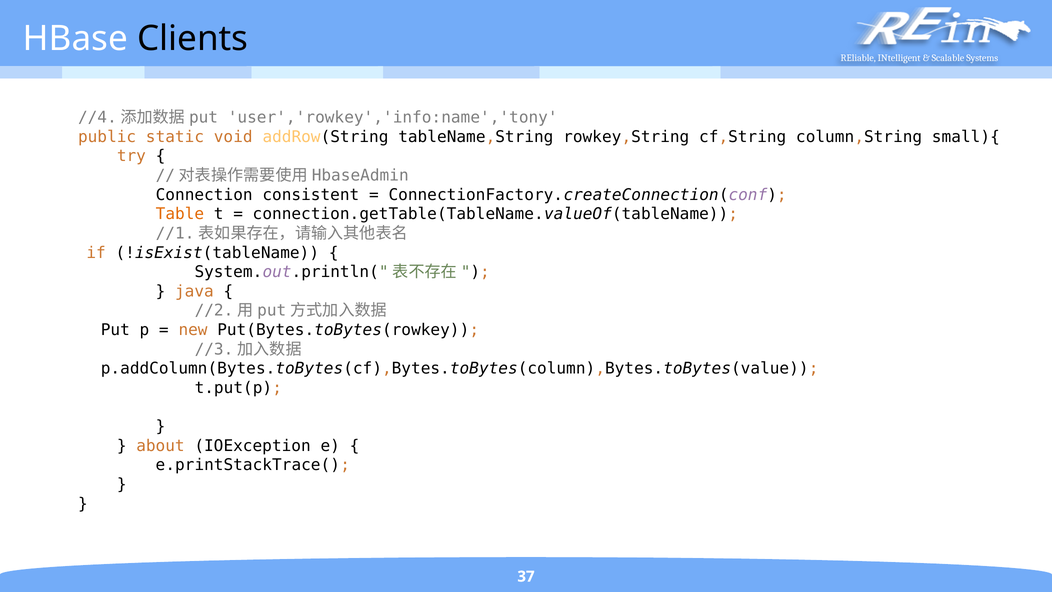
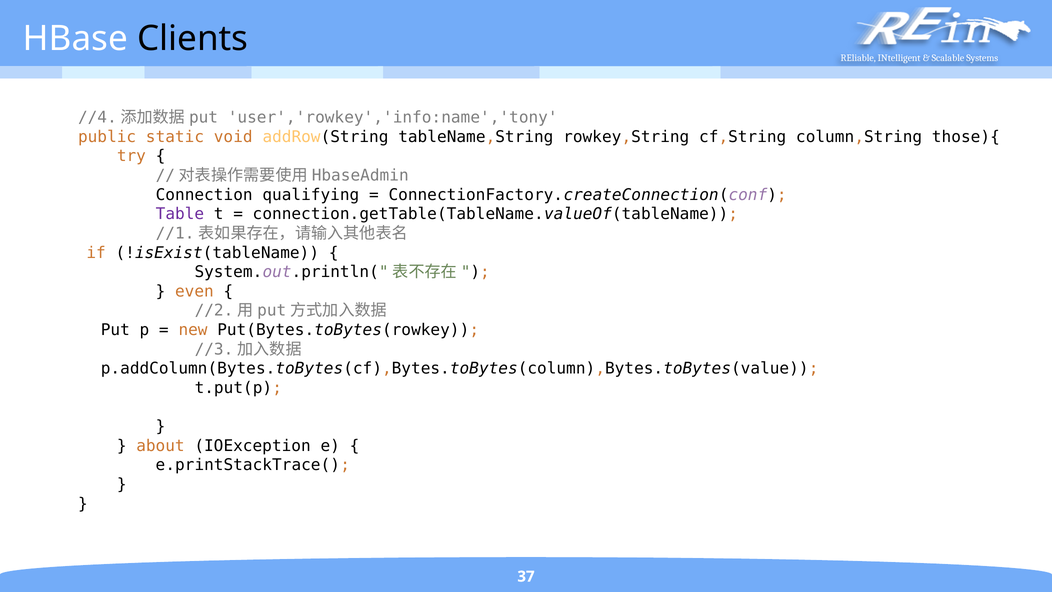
small){: small){ -> those){ (966, 137)
consistent: consistent -> qualifying (311, 195)
Table colour: orange -> purple (180, 214)
java: java -> even (194, 291)
